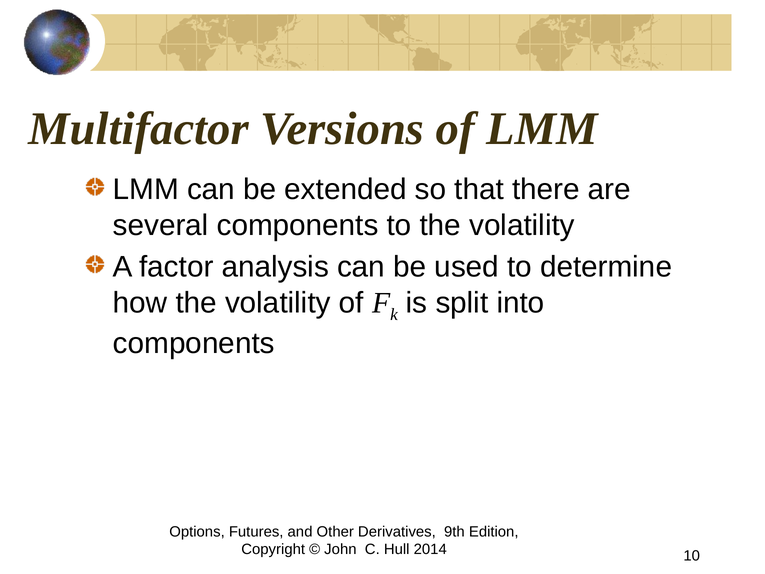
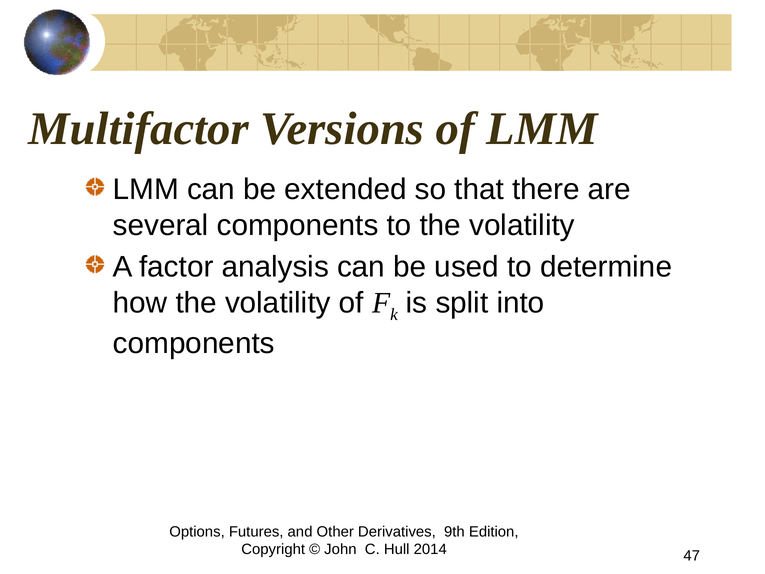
10: 10 -> 47 (692, 556)
